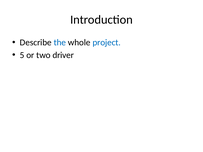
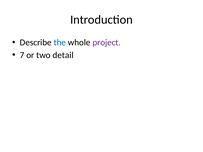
project colour: blue -> purple (107, 43)
5: 5 -> 7 (22, 55)
driver: driver -> detail (63, 55)
